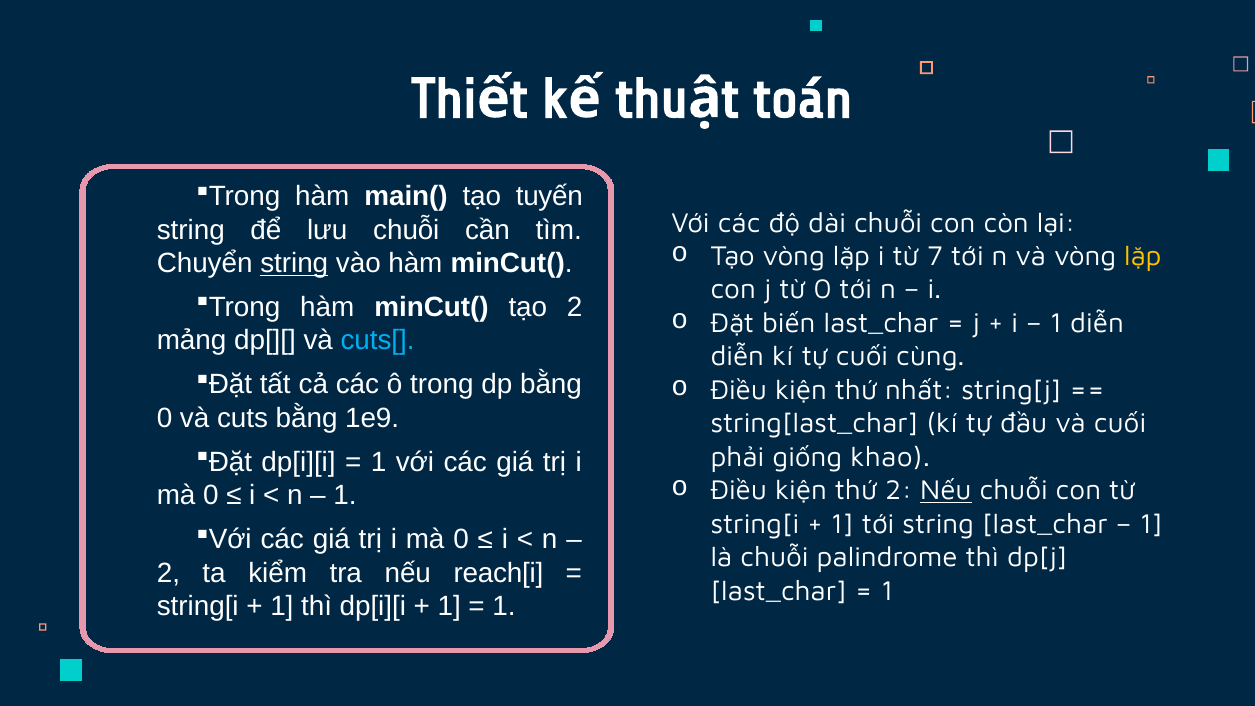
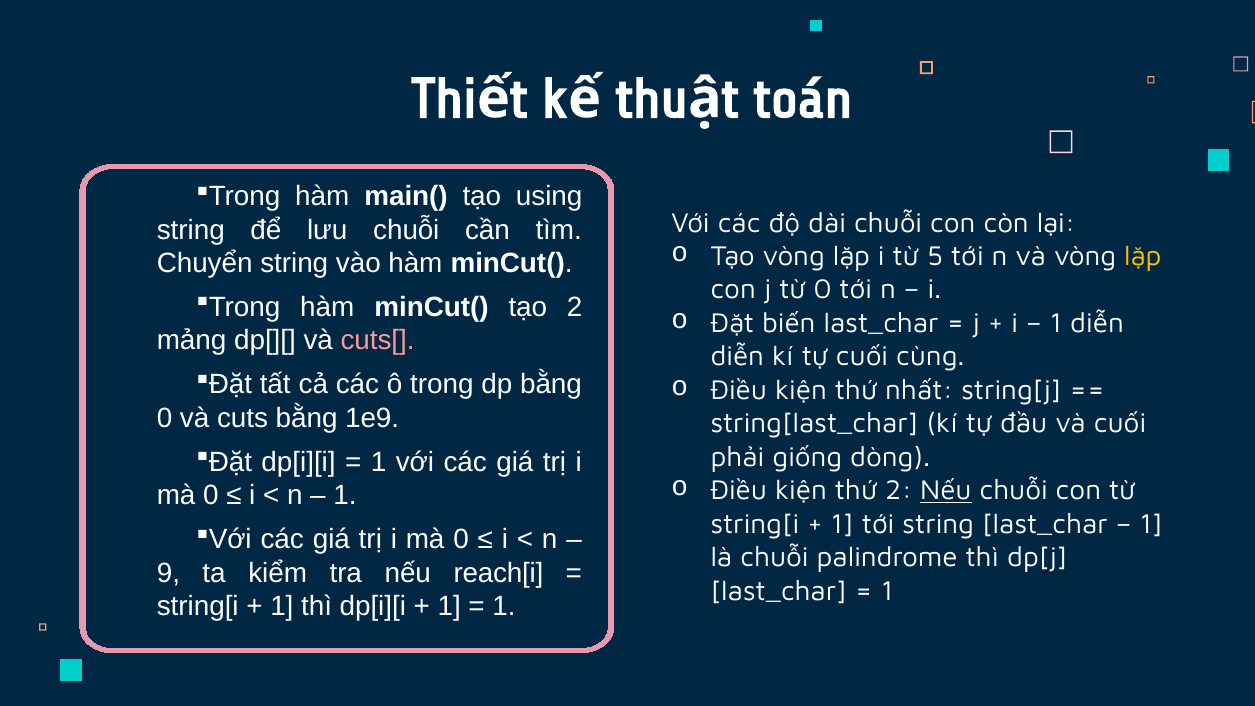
tuyến: tuyến -> using (549, 196)
7: 7 -> 5 (935, 256)
string underline: present -> none (294, 263)
cuts[ colour: light blue -> pink (378, 341)
khao: khao -> dòng (890, 457)
2: 2 -> 9 (168, 573)
